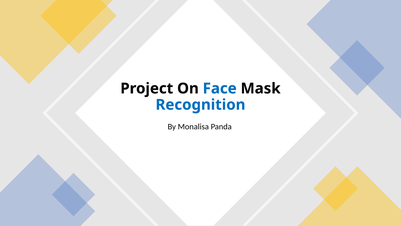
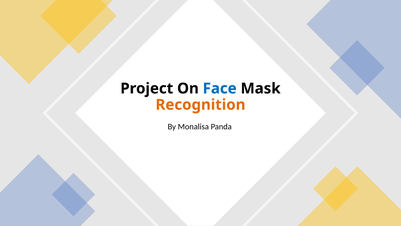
Recognition colour: blue -> orange (200, 105)
